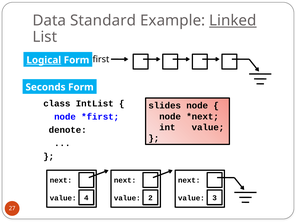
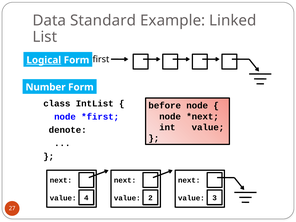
Linked underline: present -> none (233, 21)
Seconds: Seconds -> Number (46, 87)
slides: slides -> before (165, 106)
